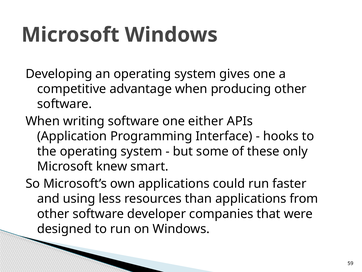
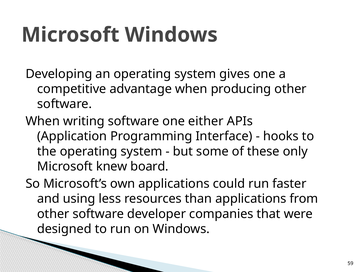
smart: smart -> board (150, 166)
